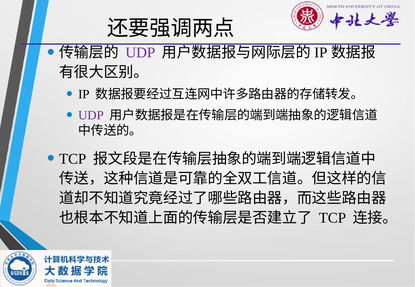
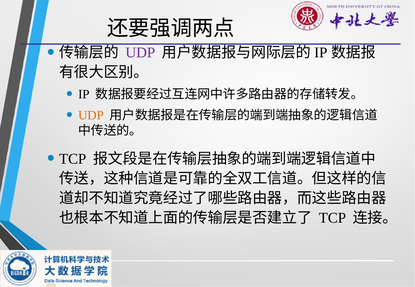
UDP colour: purple -> orange (91, 116)
